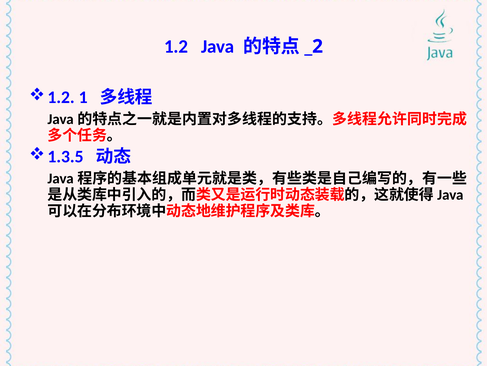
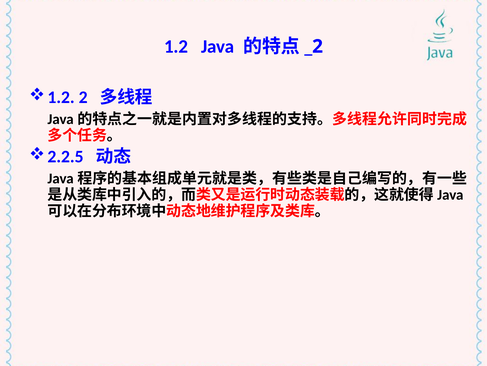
1: 1 -> 2 (83, 97)
1.3.5: 1.3.5 -> 2.2.5 (66, 156)
